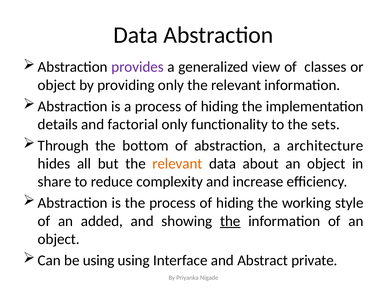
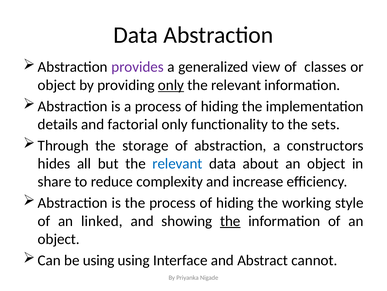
only underline: none -> present (171, 85)
bottom: bottom -> storage (145, 145)
architecture: architecture -> constructors (325, 145)
relevant colour: orange -> blue (177, 163)
added: added -> linked (102, 220)
private: private -> cannot (314, 260)
